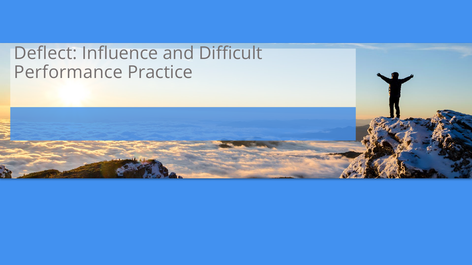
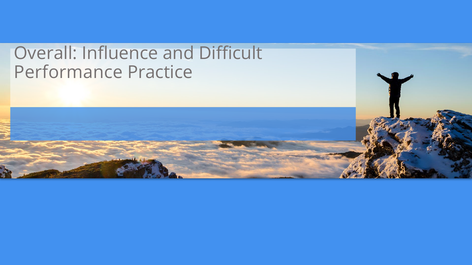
Deflect: Deflect -> Overall (46, 53)
